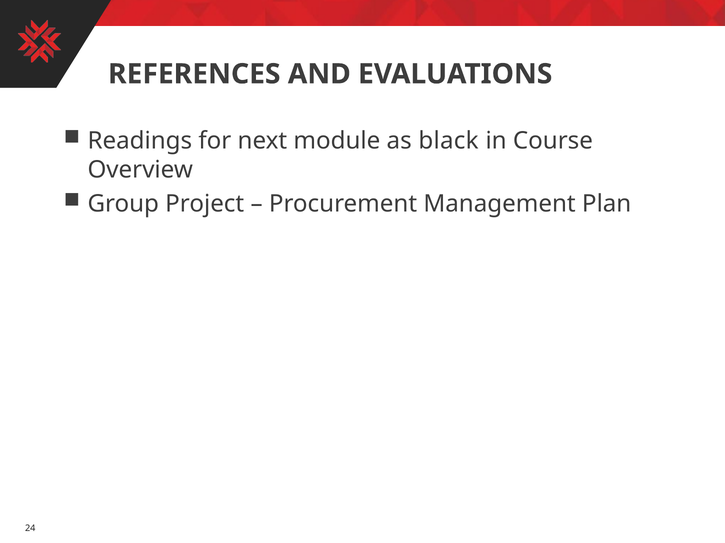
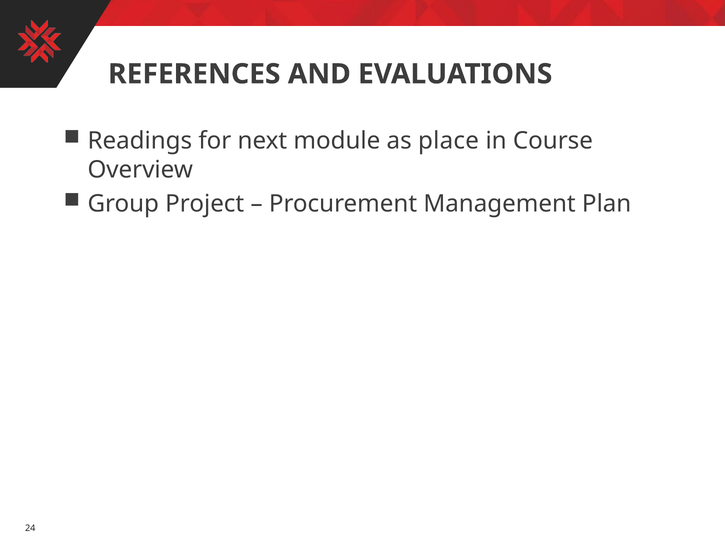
black: black -> place (448, 141)
